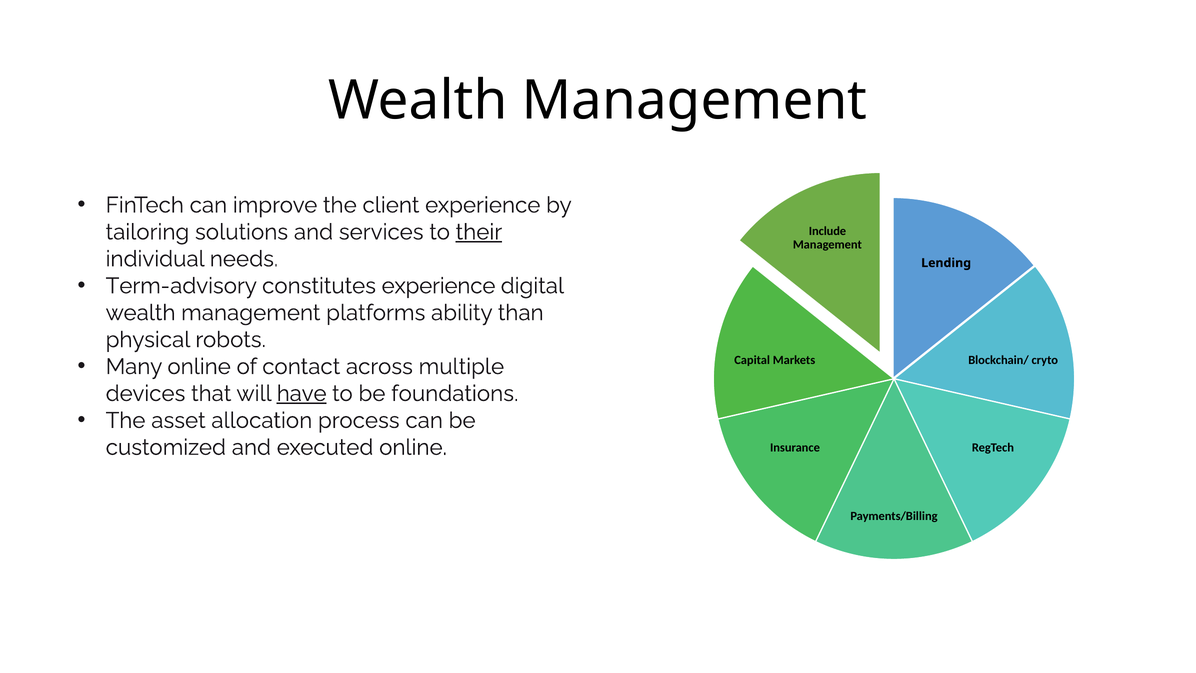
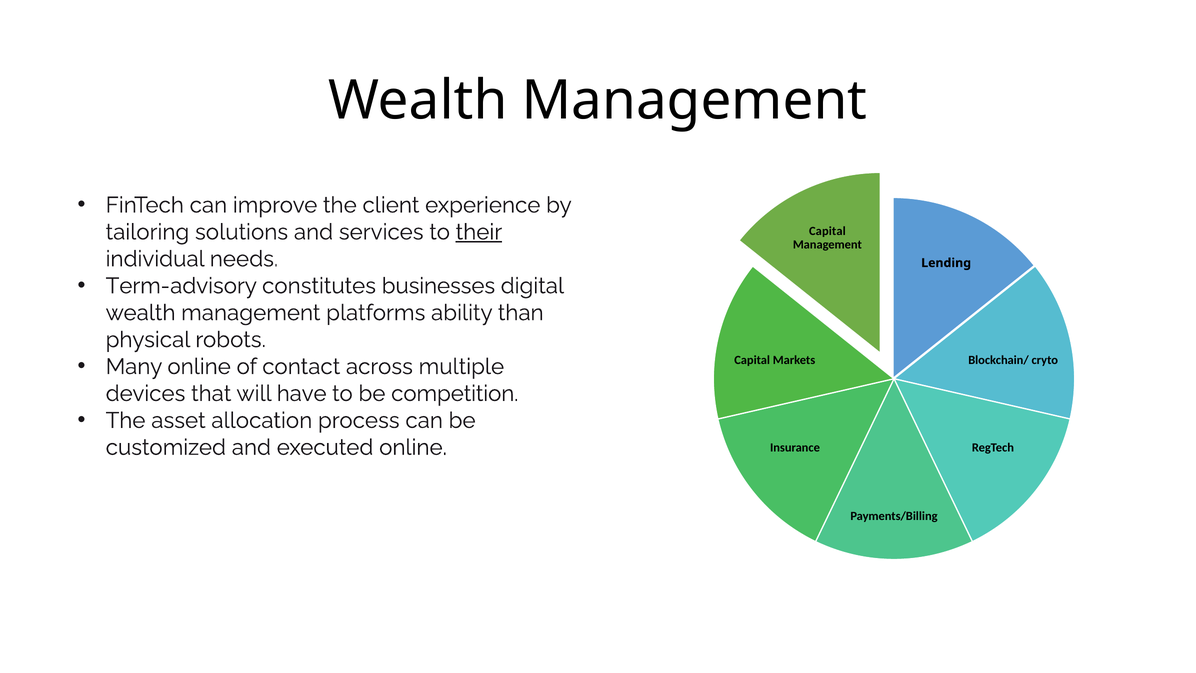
Include: Include -> Capital (827, 231)
constitutes experience: experience -> businesses (438, 286)
have underline: present -> none (302, 393)
foundations: foundations -> competition (455, 393)
